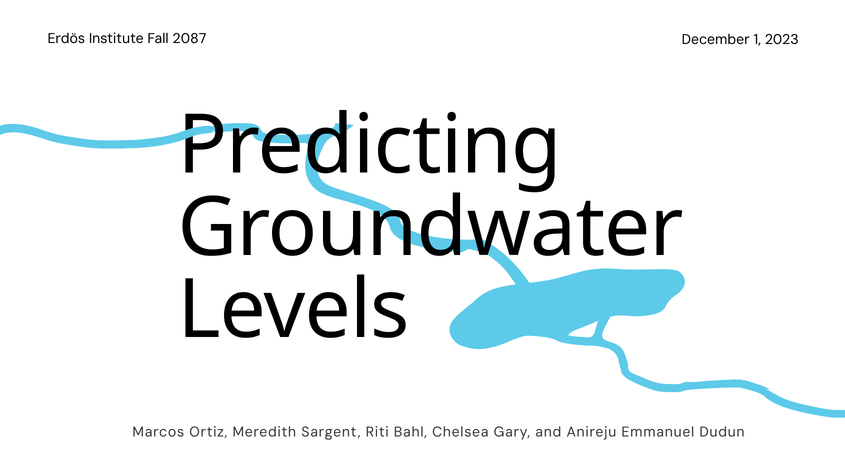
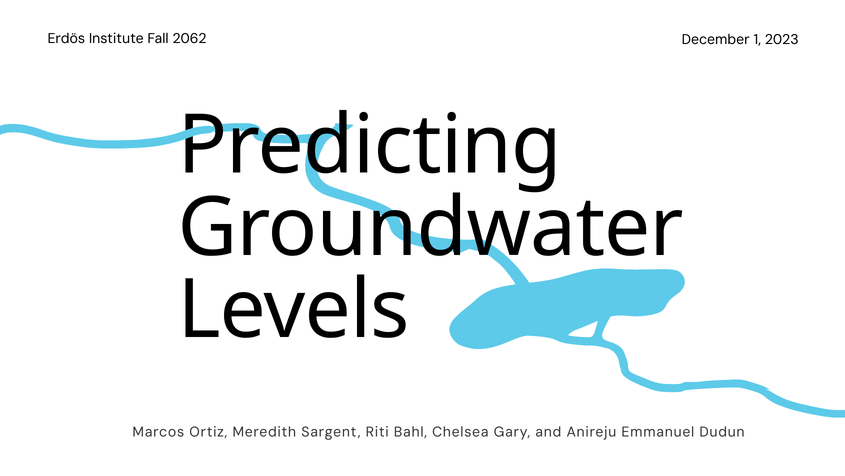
2087: 2087 -> 2062 (190, 38)
